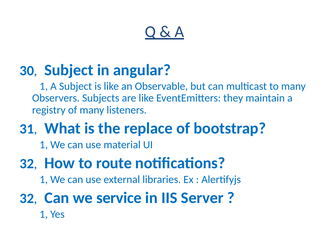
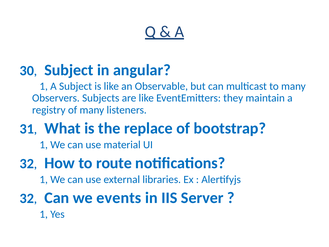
service: service -> events (119, 198)
